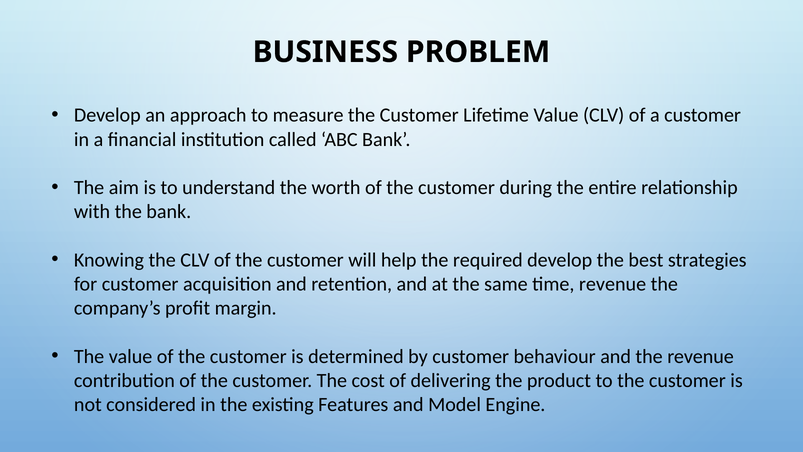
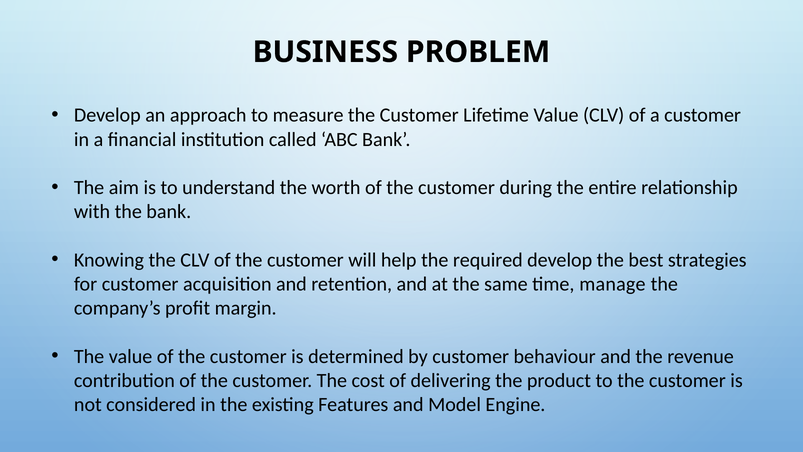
time revenue: revenue -> manage (612, 284)
